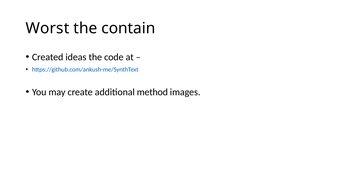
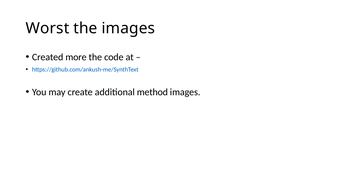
the contain: contain -> images (128, 28)
ideas: ideas -> more (76, 57)
